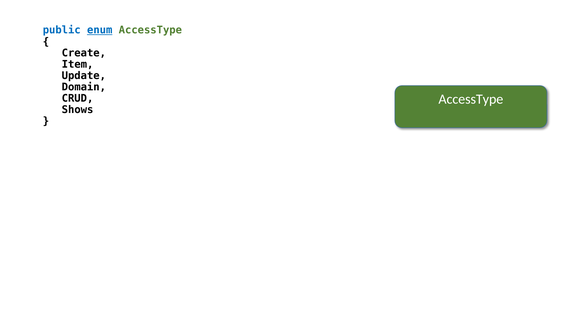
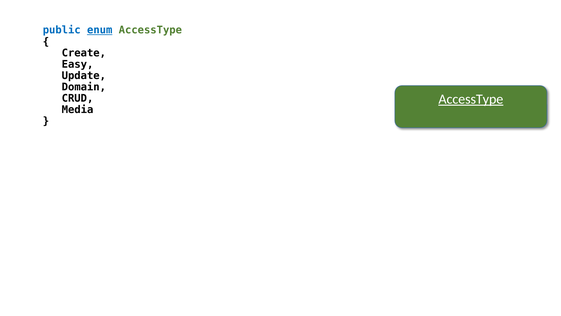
Item: Item -> Easy (78, 64)
AccessType underline: none -> present (471, 99)
Shows: Shows -> Media (78, 110)
